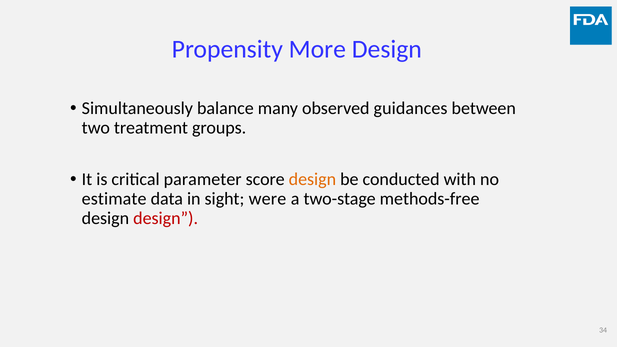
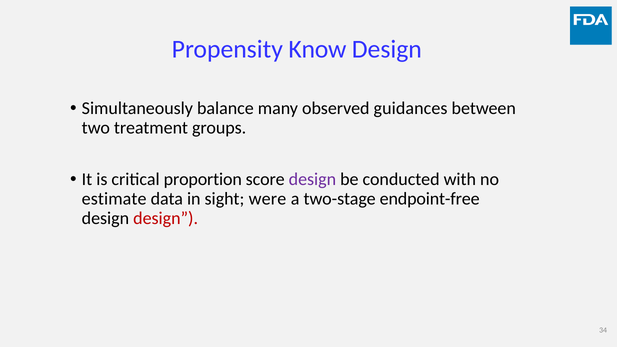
More: More -> Know (317, 49)
parameter: parameter -> proportion (203, 180)
design colour: orange -> purple (312, 180)
methods-free: methods-free -> endpoint-free (430, 199)
